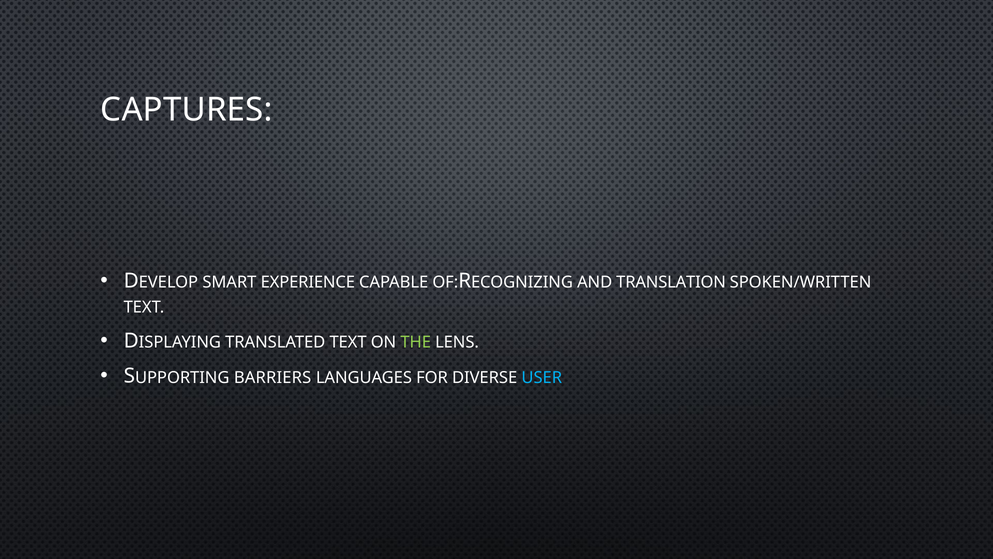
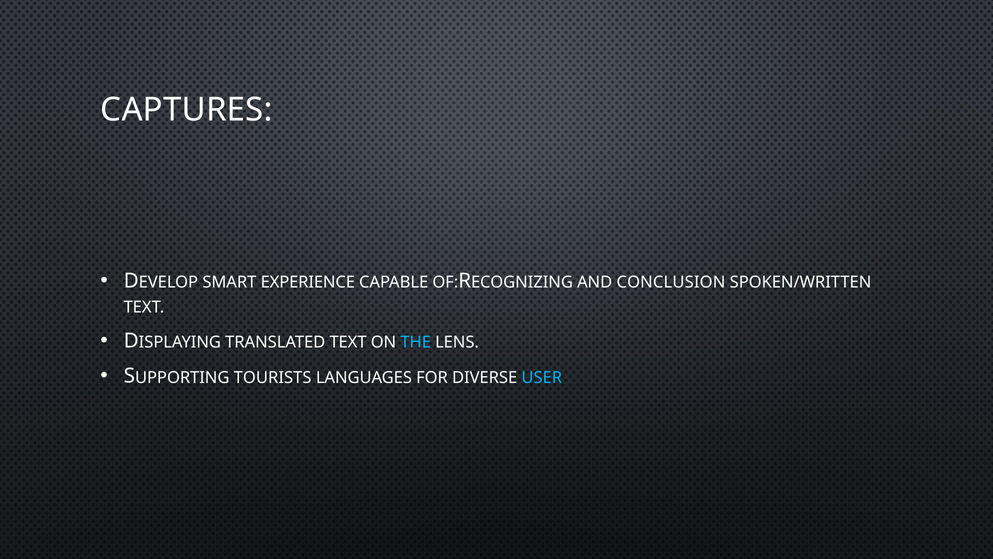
TRANSLATION: TRANSLATION -> CONCLUSION (671, 282)
THE colour: light green -> light blue (416, 342)
BARRIERS: BARRIERS -> TOURISTS (273, 377)
